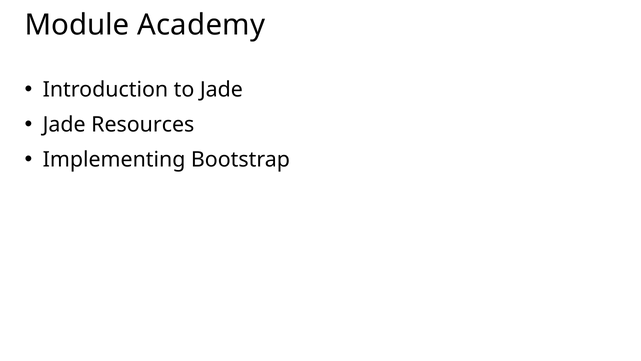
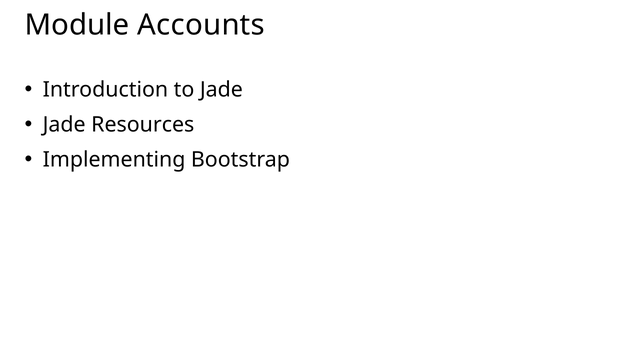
Academy: Academy -> Accounts (201, 25)
